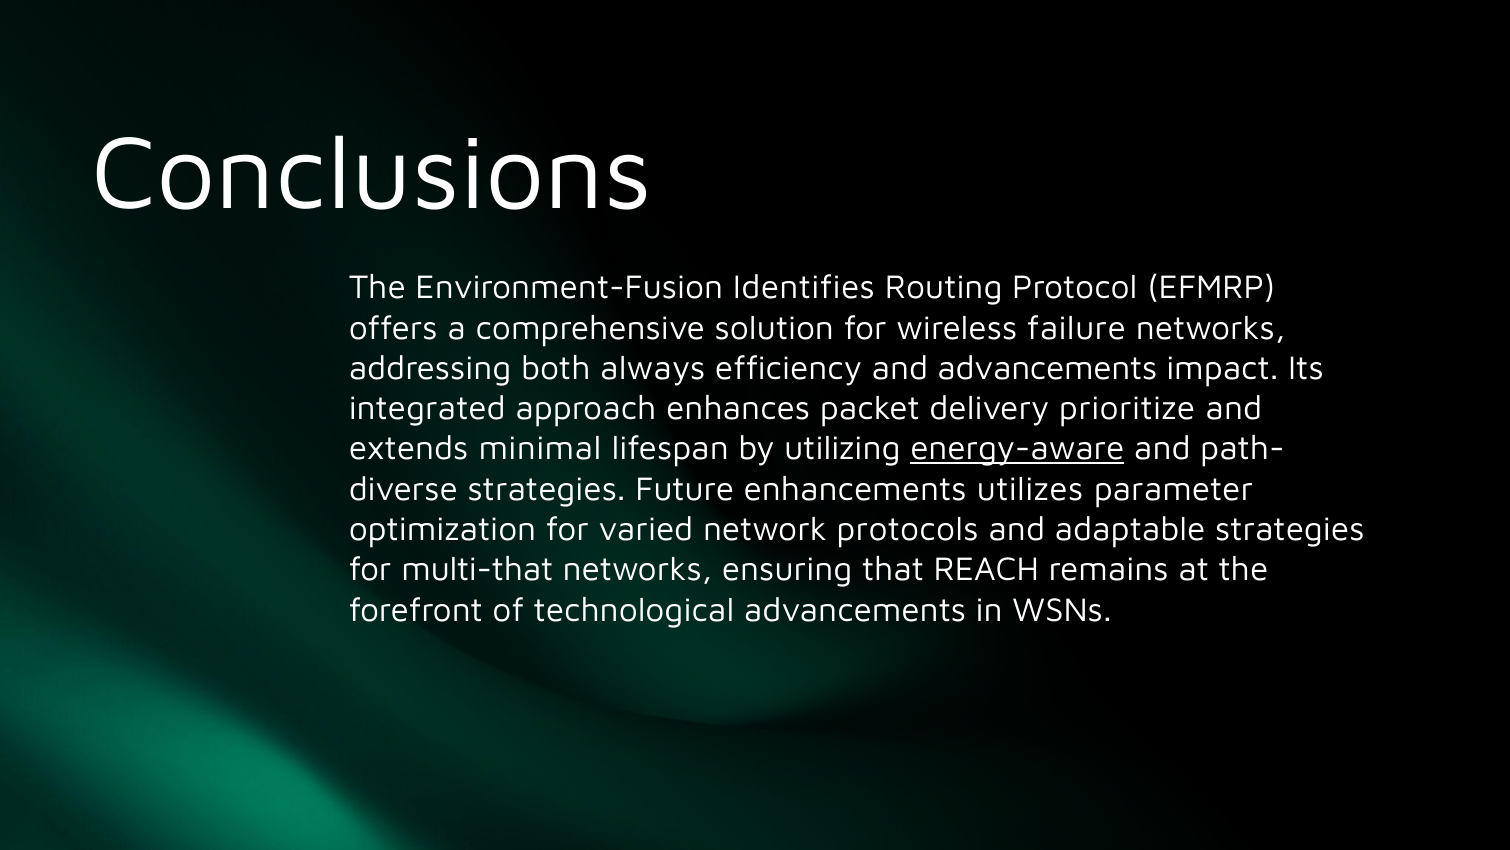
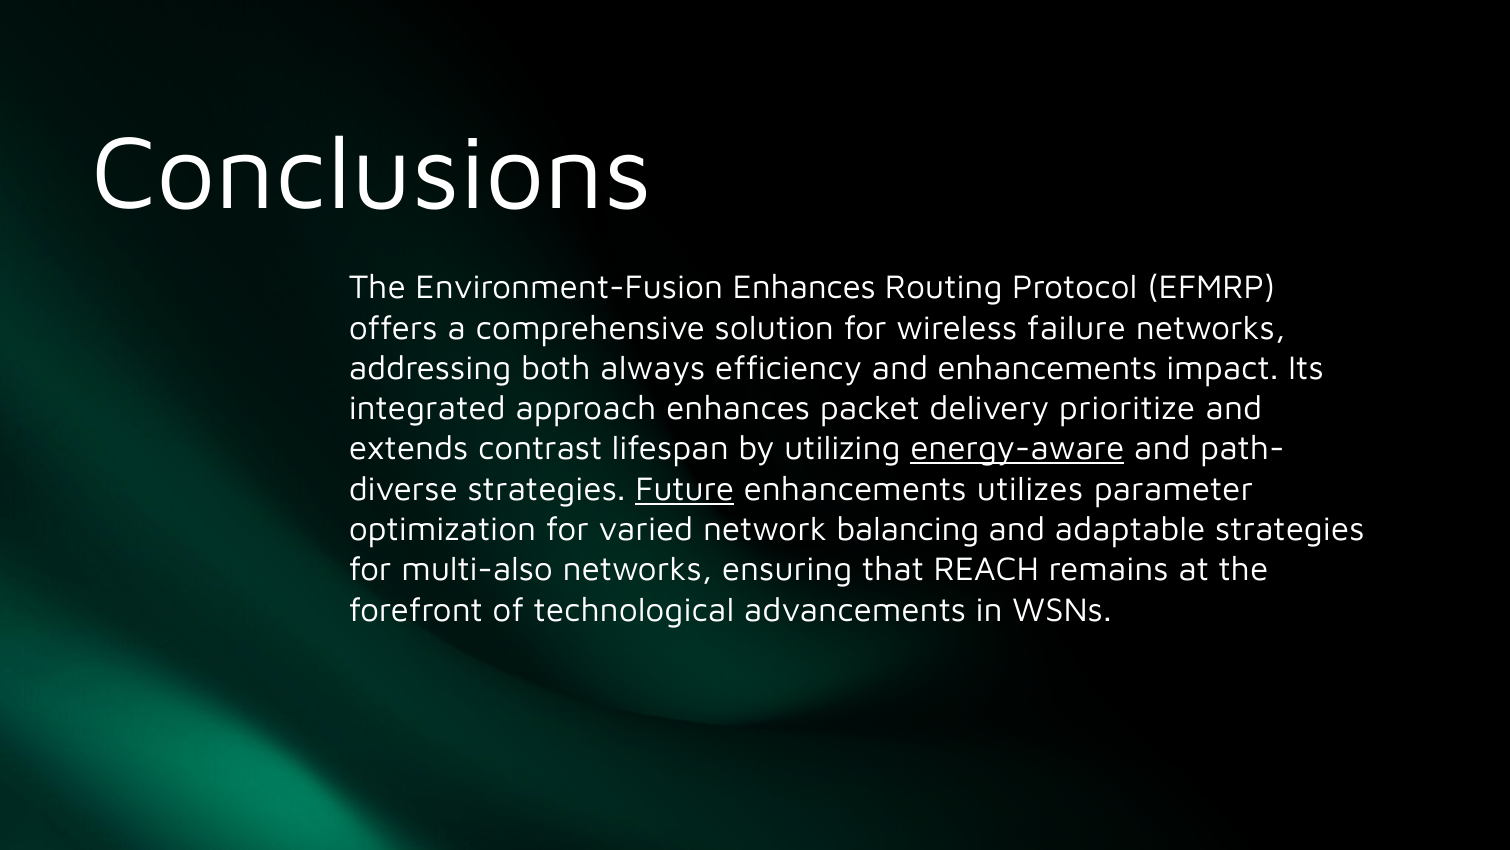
Environment-Fusion Identifies: Identifies -> Enhances (804, 288)
and advancements: advancements -> enhancements (1047, 368)
minimal: minimal -> contrast (540, 449)
Future underline: none -> present (685, 489)
protocols: protocols -> balancing (908, 529)
multi-that: multi-that -> multi-also (477, 569)
